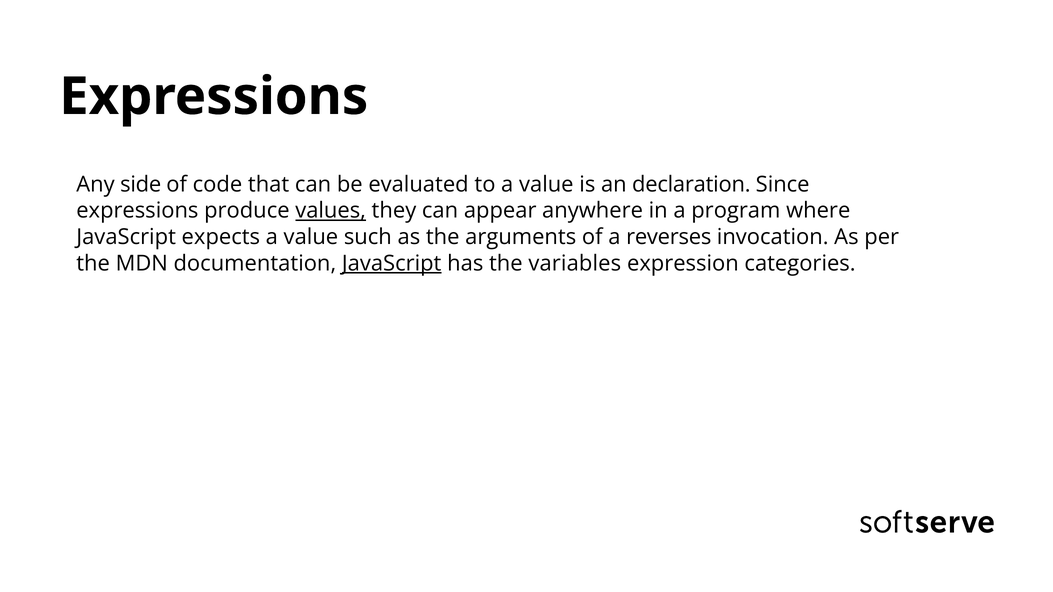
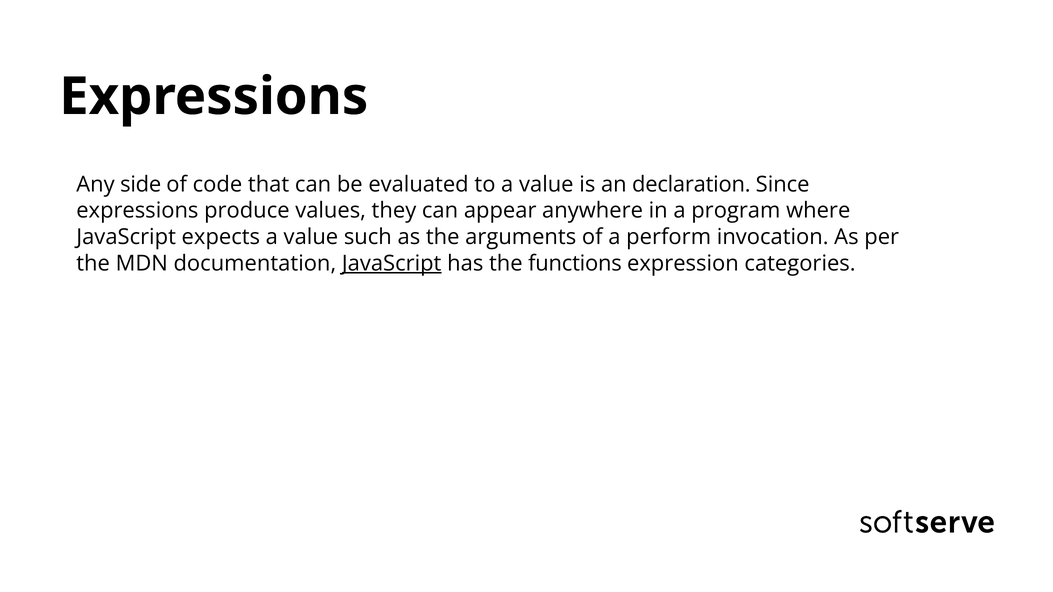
values underline: present -> none (331, 211)
reverses: reverses -> perform (669, 237)
variables: variables -> functions (575, 263)
